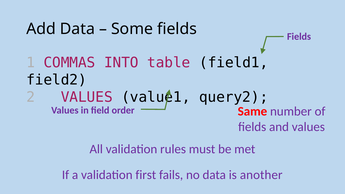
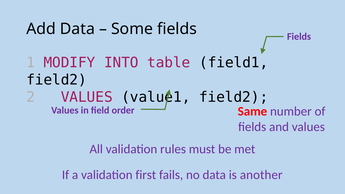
COMMAS: COMMAS -> MODIFY (69, 63)
query2: query2 -> field2 (234, 97)
